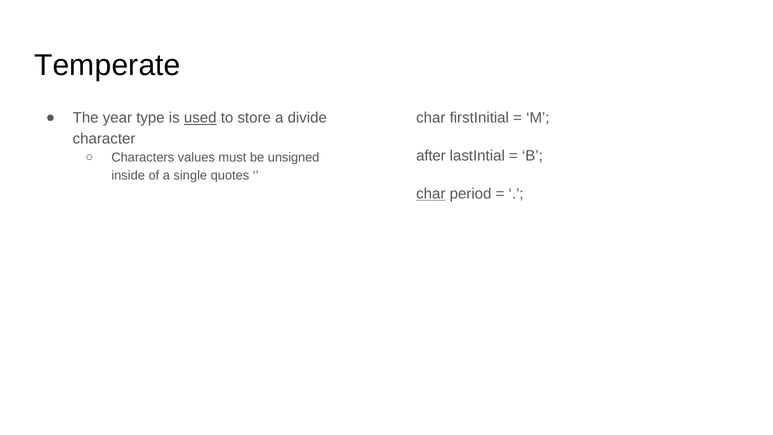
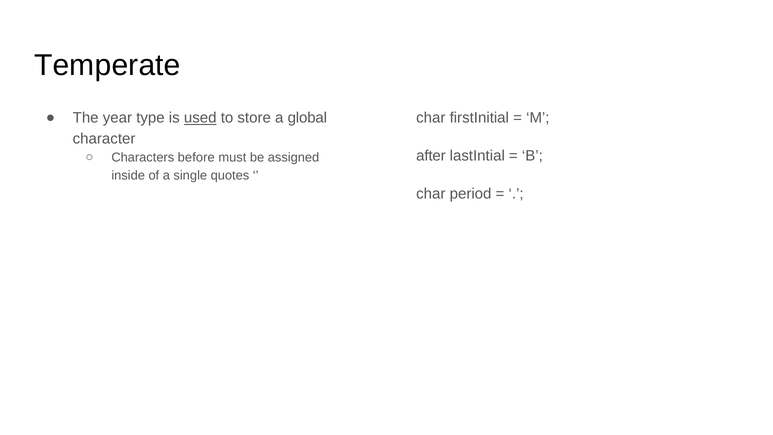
divide: divide -> global (307, 118)
values: values -> before (196, 158)
unsigned: unsigned -> assigned (294, 158)
char underline: present -> none (431, 194)
